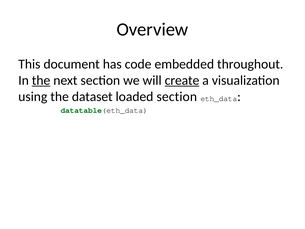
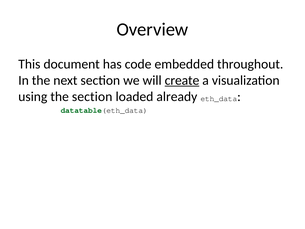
the underline: present -> none (41, 80)
the dataset: dataset -> section (92, 97)
loaded section: section -> already (177, 97)
